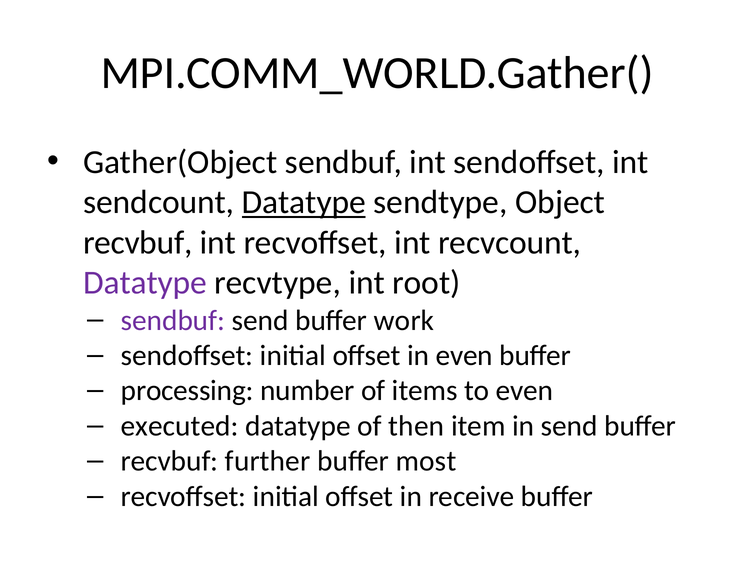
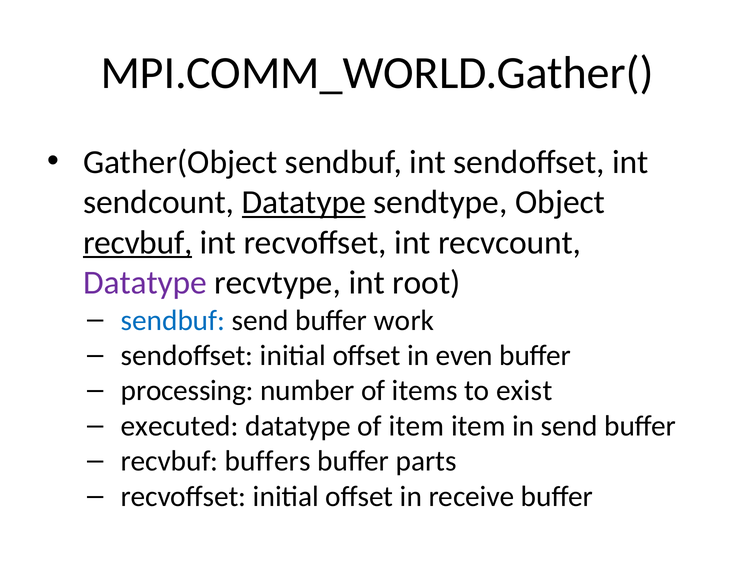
recvbuf underline: none -> present (138, 243)
sendbuf colour: purple -> blue (173, 320)
to even: even -> exist (524, 391)
of then: then -> item (416, 426)
further: further -> buffers (268, 461)
most: most -> parts (426, 461)
